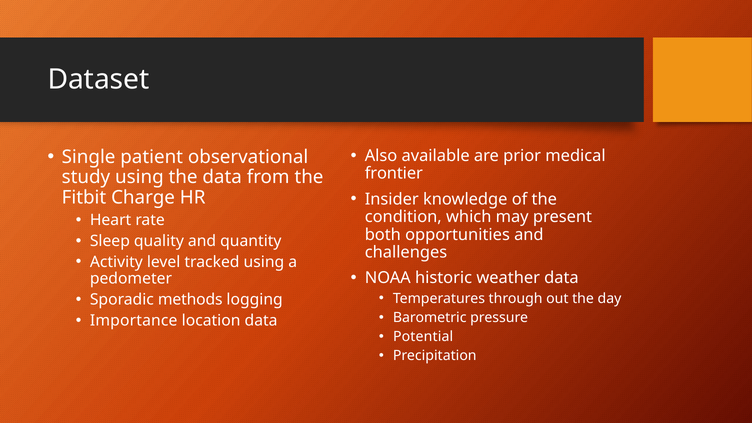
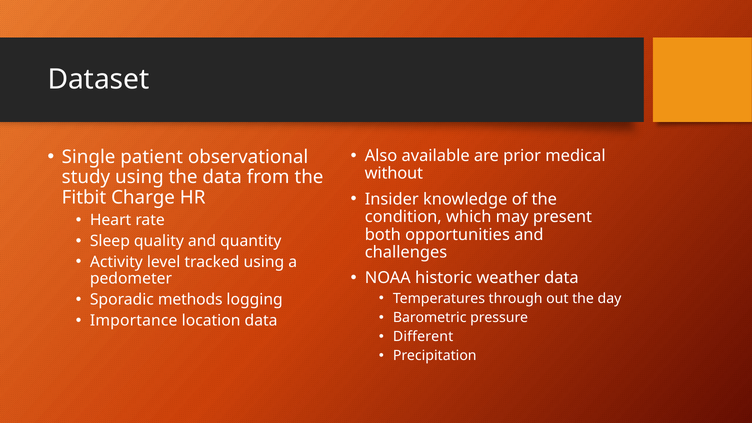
frontier: frontier -> without (394, 173)
Potential: Potential -> Different (423, 337)
